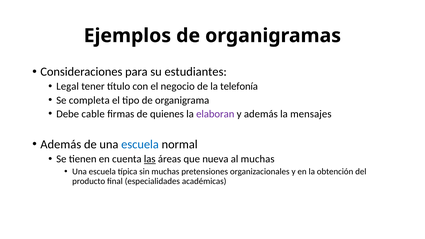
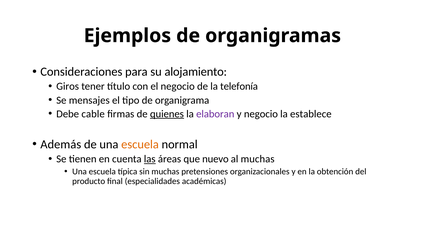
estudiantes: estudiantes -> alojamiento (196, 72)
Legal: Legal -> Giros (68, 87)
completa: completa -> mensajes (89, 100)
quienes underline: none -> present (167, 114)
y además: además -> negocio (261, 114)
mensajes: mensajes -> establece (311, 114)
escuela colour: blue -> orange (140, 144)
nueva: nueva -> nuevo (215, 159)
